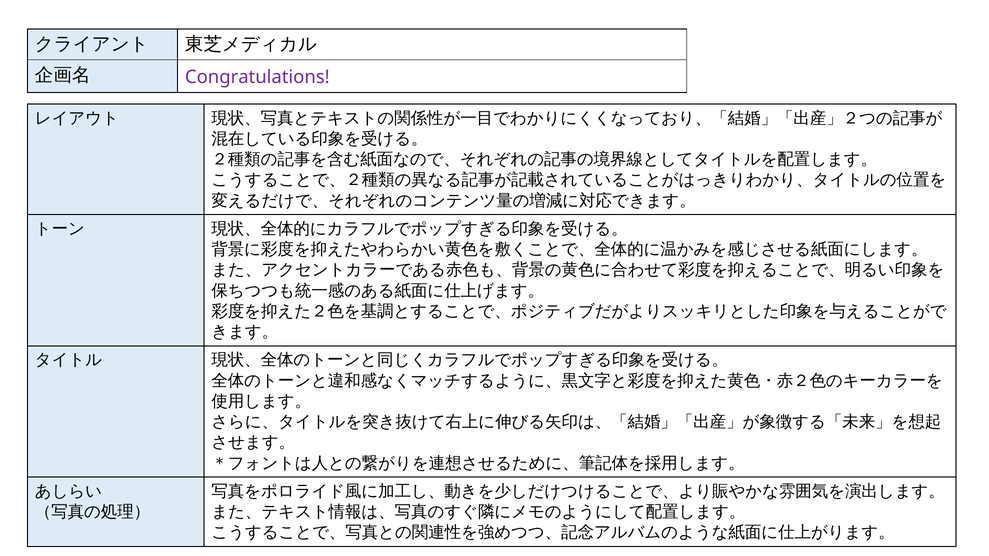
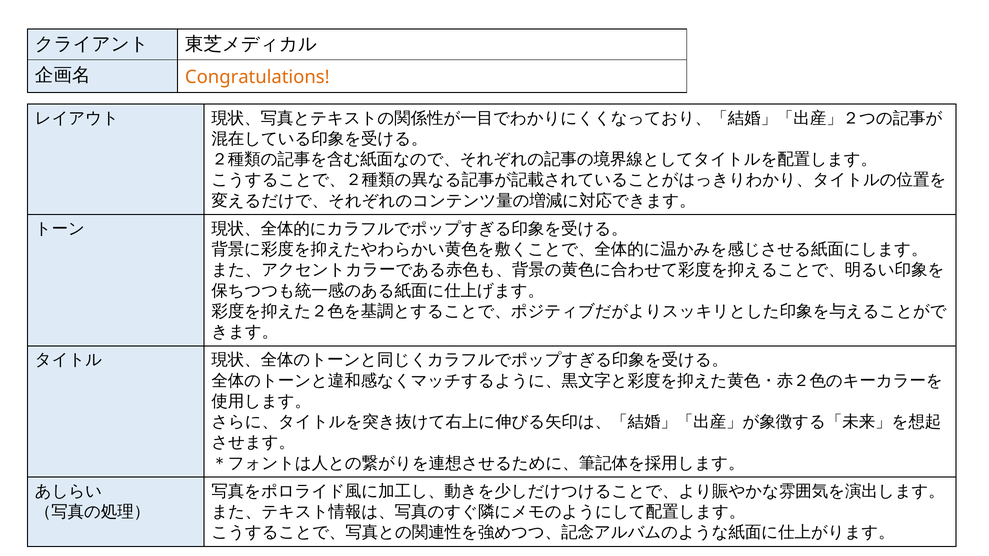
Congratulations colour: purple -> orange (257, 77)
